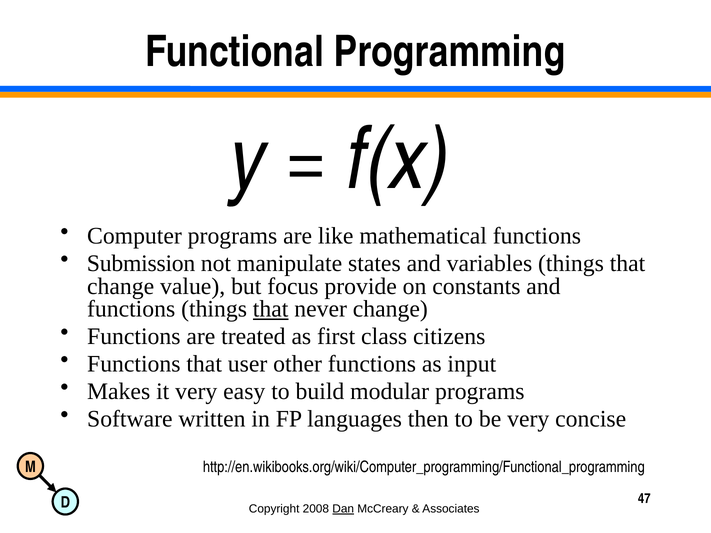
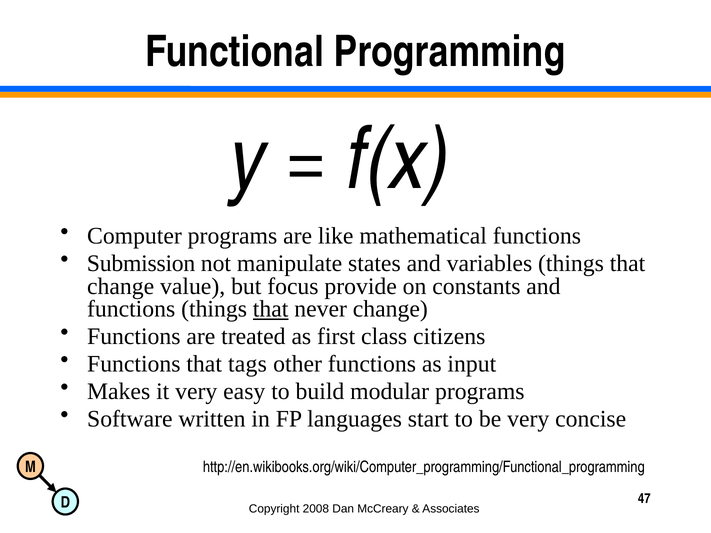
user: user -> tags (247, 364)
then: then -> start (428, 419)
Dan underline: present -> none (343, 509)
